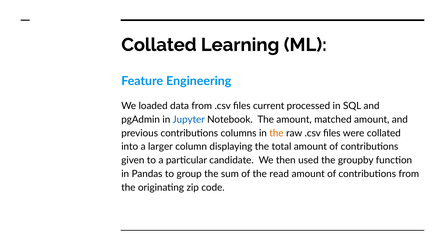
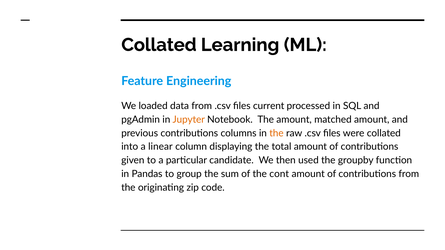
Jupyter colour: blue -> orange (189, 120)
larger: larger -> linear (160, 147)
read: read -> cont (279, 174)
